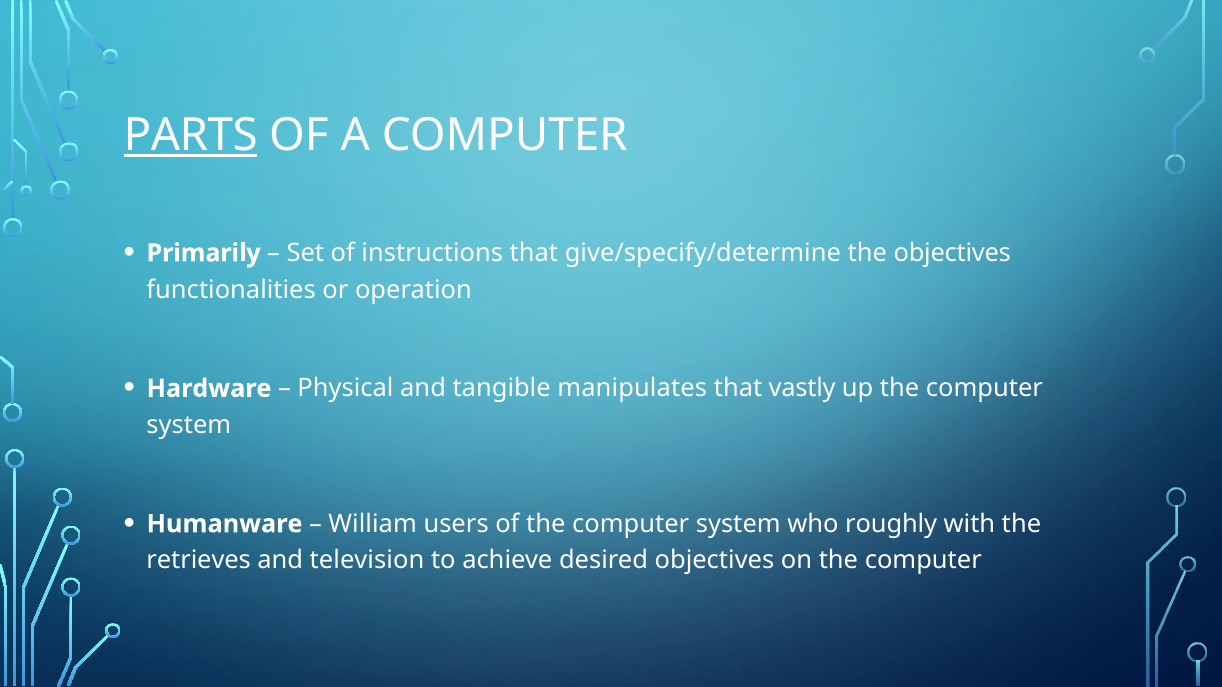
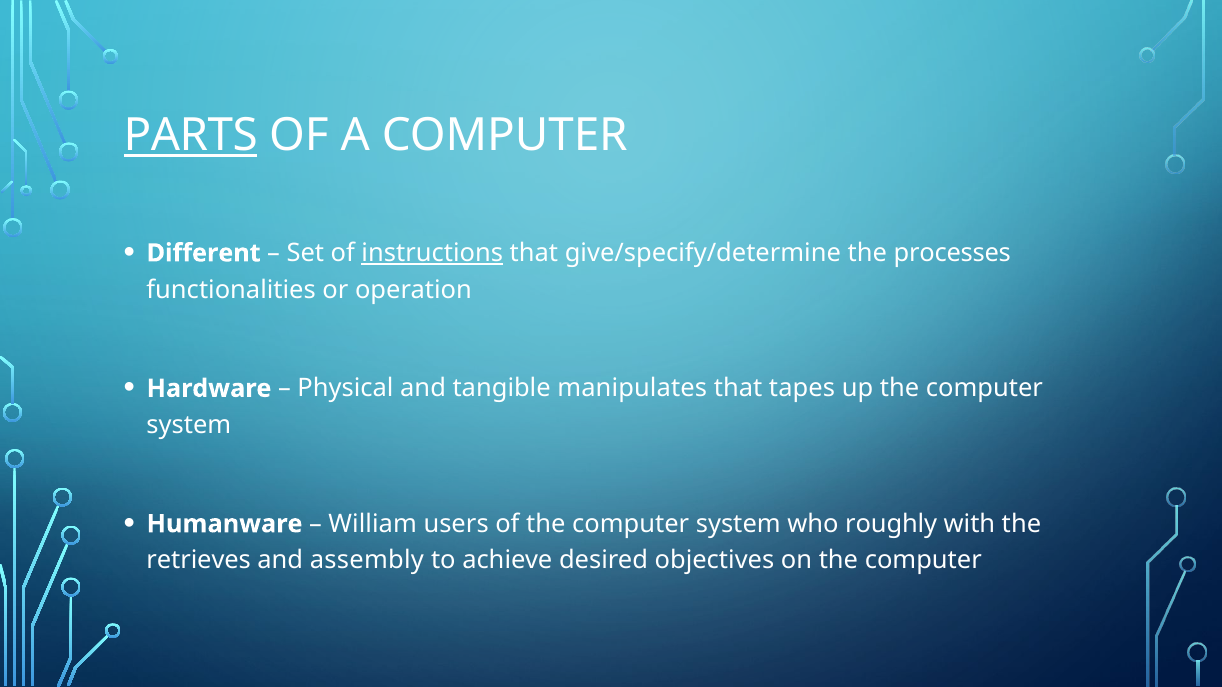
Primarily: Primarily -> Different (204, 253)
instructions underline: none -> present (432, 253)
the objectives: objectives -> processes (952, 253)
vastly: vastly -> tapes (802, 389)
television: television -> assembly (367, 561)
